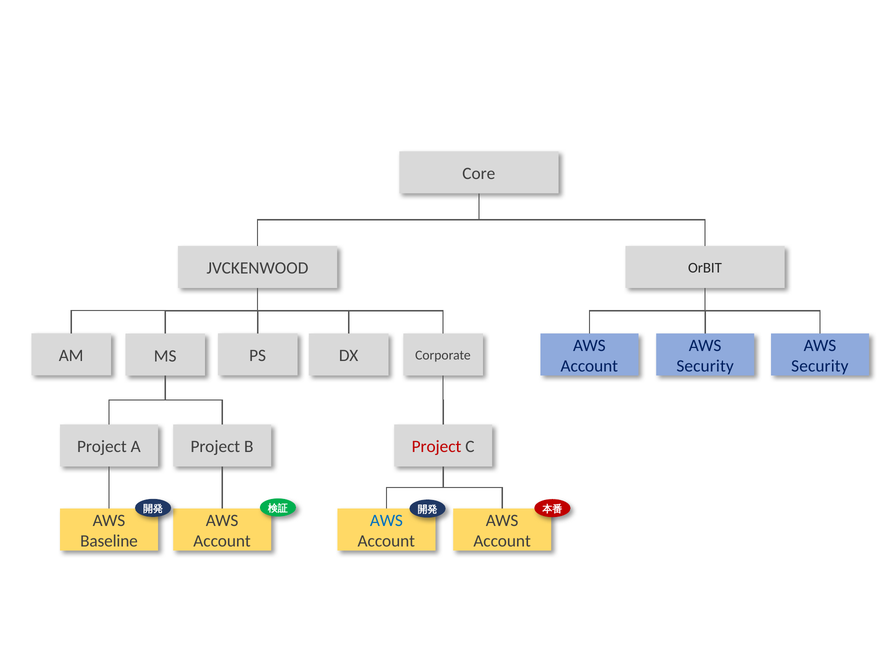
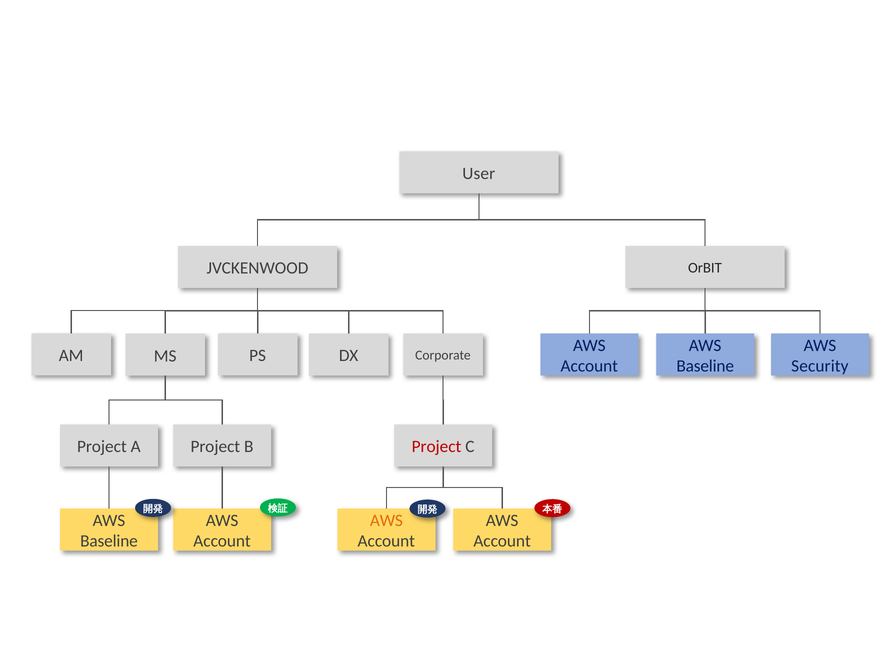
Core: Core -> User (479, 174)
Security: Security -> Baseline (705, 366)
AWS colour: blue -> orange (386, 520)
